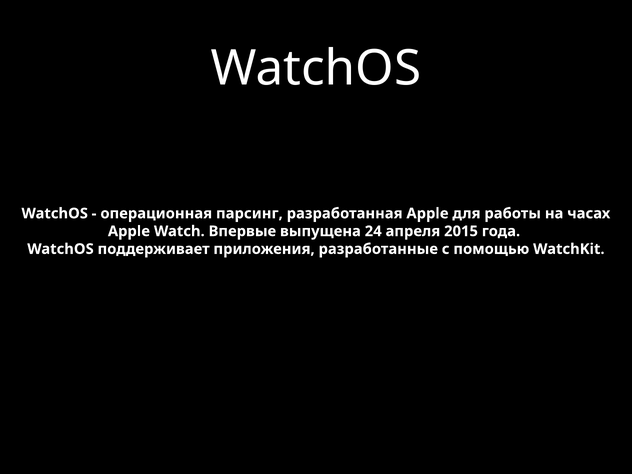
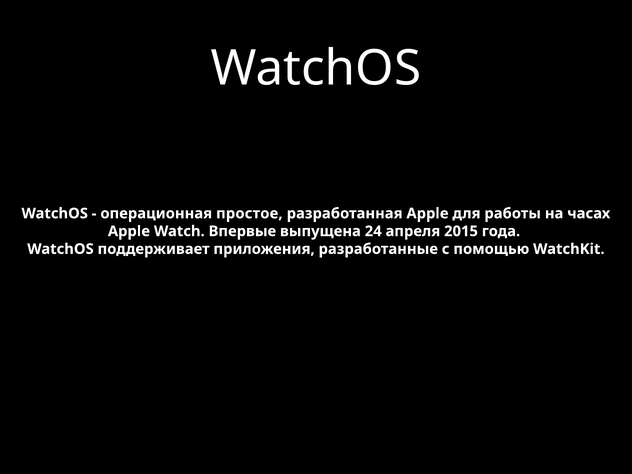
парсинг: парсинг -> простое (249, 213)
